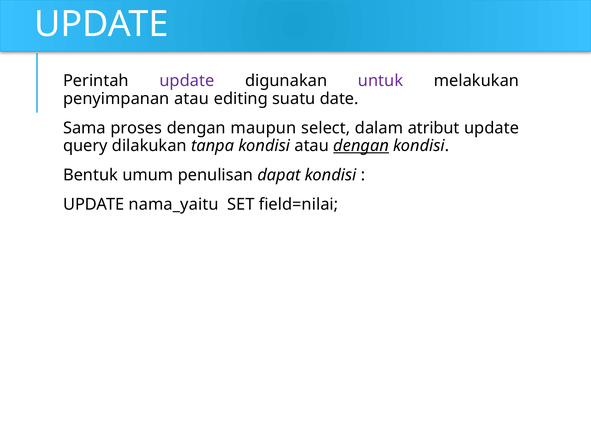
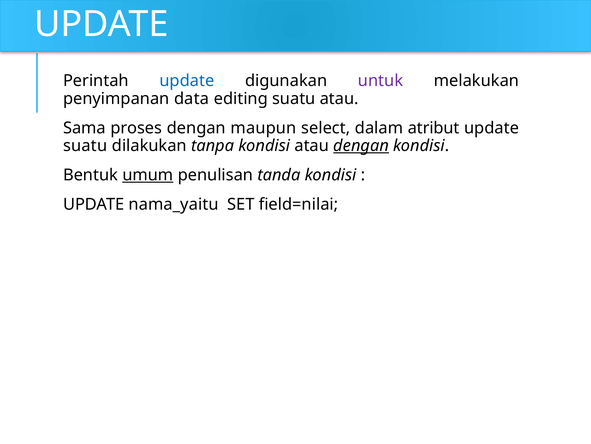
update colour: purple -> blue (187, 81)
penyimpanan atau: atau -> data (192, 98)
suatu date: date -> atau (339, 98)
query: query -> suatu (85, 145)
umum underline: none -> present (148, 175)
dapat: dapat -> tanda (279, 175)
